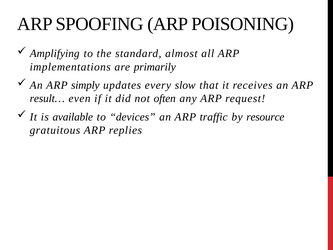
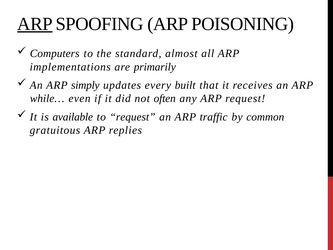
ARP underline: none -> present (35, 24)
Amplifying: Amplifying -> Computers (55, 54)
slow: slow -> built (185, 85)
result…: result… -> while… (47, 98)
to devices: devices -> request (133, 117)
resource: resource -> common (265, 117)
